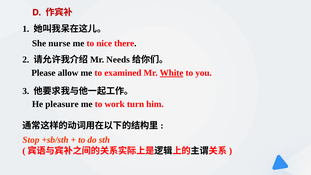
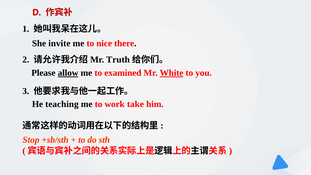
nurse: nurse -> invite (59, 43)
Needs: Needs -> Truth (118, 60)
allow underline: none -> present (68, 73)
pleasure: pleasure -> teaching (62, 104)
turn: turn -> take (135, 104)
